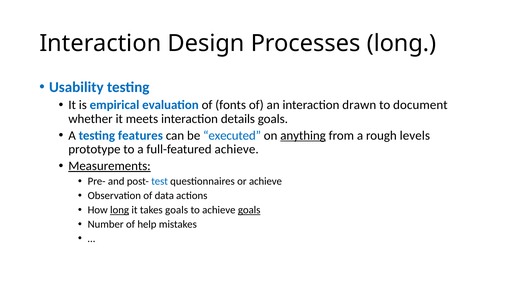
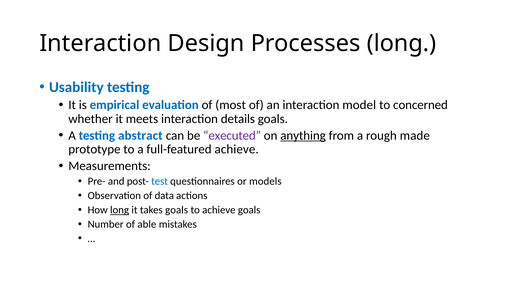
fonts: fonts -> most (231, 105)
drawn: drawn -> model (359, 105)
document: document -> concerned (420, 105)
features: features -> abstract (140, 136)
executed colour: blue -> purple (232, 136)
levels: levels -> made (415, 136)
Measurements underline: present -> none (110, 166)
or achieve: achieve -> models (265, 182)
goals underline: present -> none (249, 210)
help: help -> able (147, 224)
